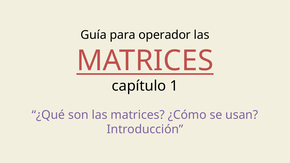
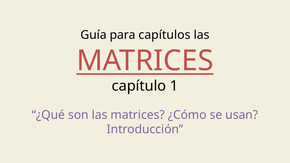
operador: operador -> capítulos (165, 35)
